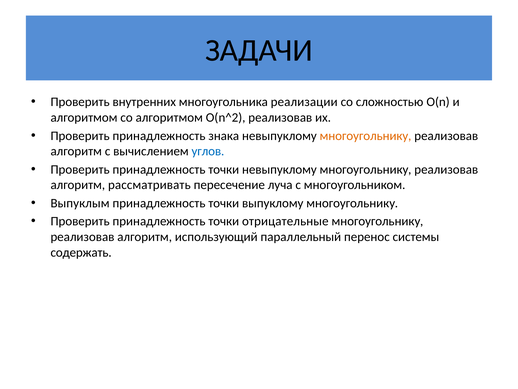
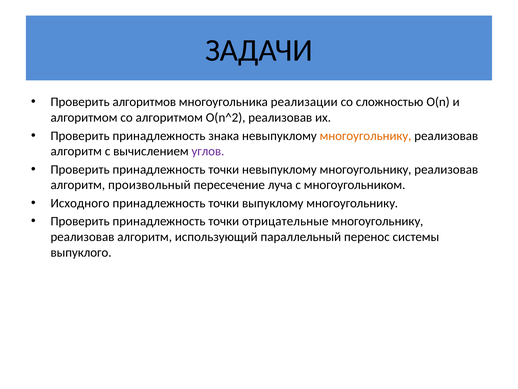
внутренних: внутренних -> алгоритмов (144, 102)
углов colour: blue -> purple (208, 151)
рассматривать: рассматривать -> произвольный (149, 185)
Выпуклым: Выпуклым -> Исходного (80, 203)
содержать: содержать -> выпуклого (81, 252)
